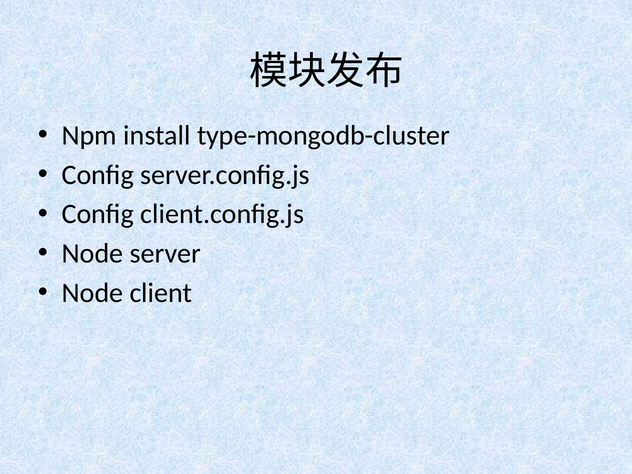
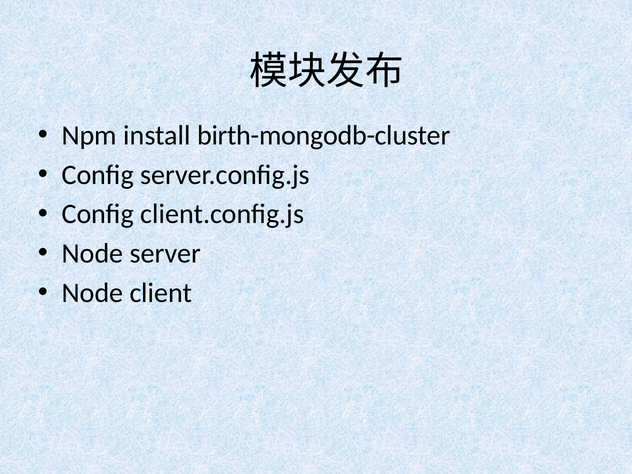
type-mongodb-cluster: type-mongodb-cluster -> birth-mongodb-cluster (324, 136)
